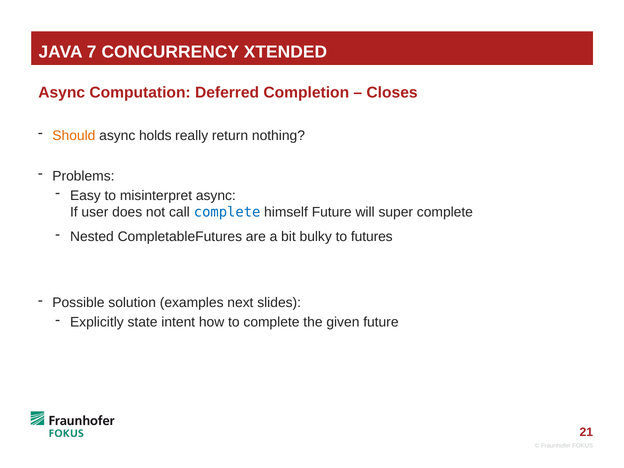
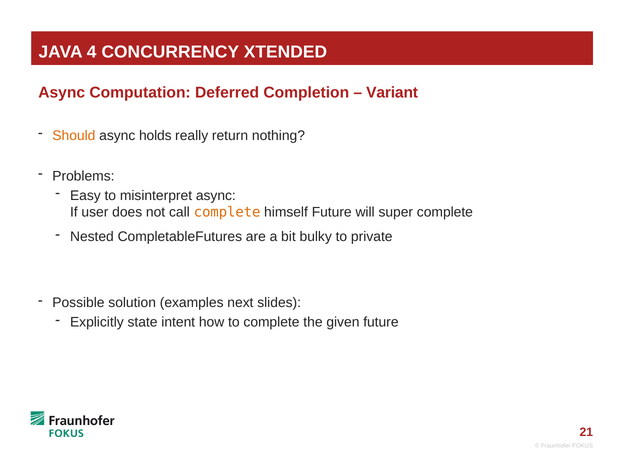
7: 7 -> 4 (92, 52)
Closes: Closes -> Variant (392, 93)
complete colour: blue -> orange (227, 212)
futures: futures -> private (372, 237)
